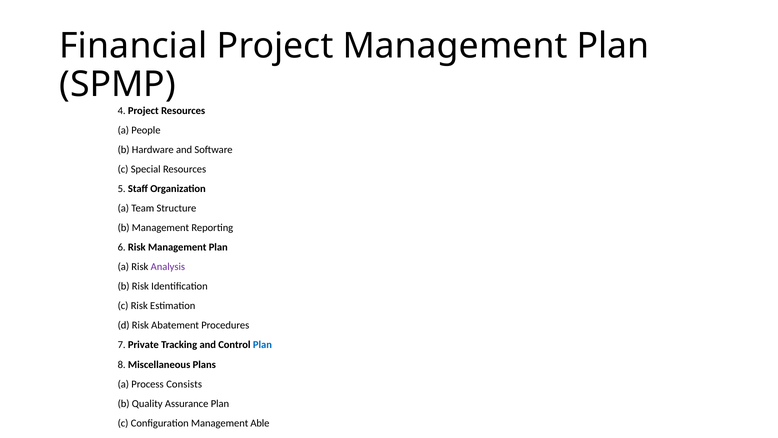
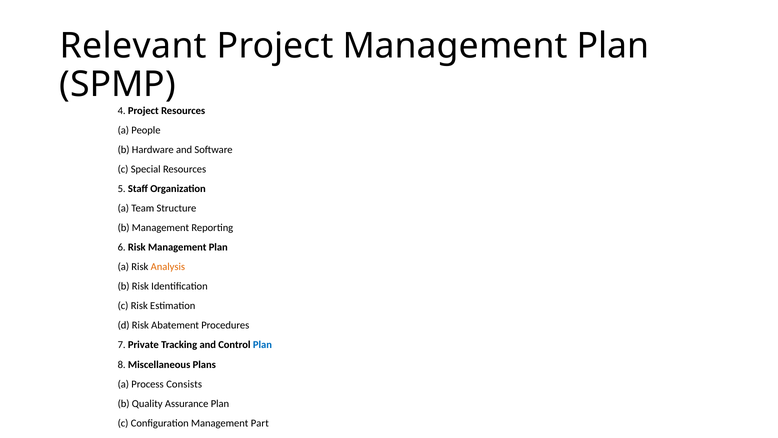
Financial: Financial -> Relevant (133, 46)
Analysis colour: purple -> orange (168, 267)
Able: Able -> Part (260, 423)
